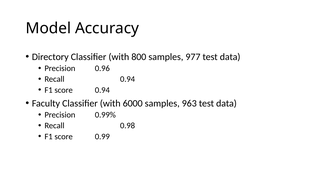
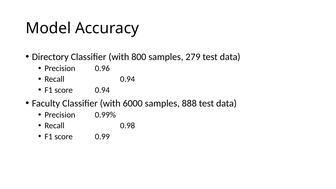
977: 977 -> 279 (193, 57)
963: 963 -> 888 (189, 103)
